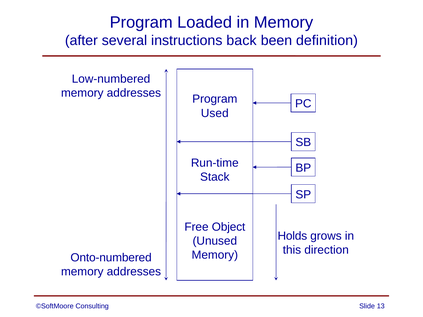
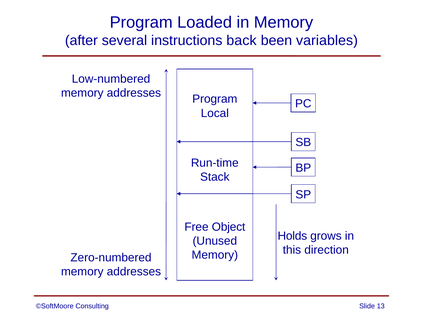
definition: definition -> variables (327, 40)
Used: Used -> Local (215, 113)
Onto-numbered: Onto-numbered -> Zero-numbered (111, 258)
